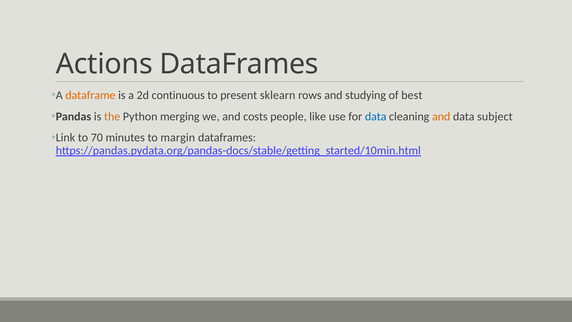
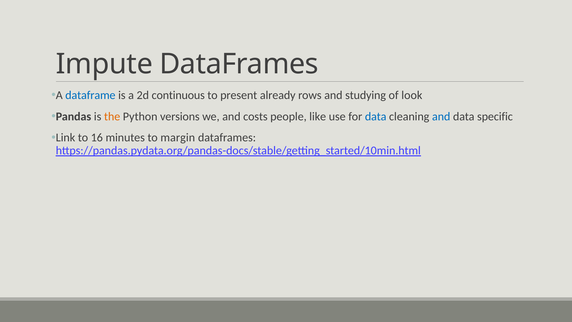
Actions: Actions -> Impute (104, 64)
dataframe colour: orange -> blue (90, 95)
sklearn: sklearn -> already (278, 95)
best: best -> look (412, 95)
merging: merging -> versions (180, 116)
and colour: orange -> blue (441, 116)
subject: subject -> specific (495, 116)
70: 70 -> 16 (97, 138)
